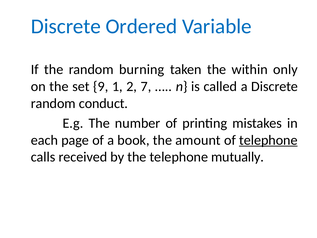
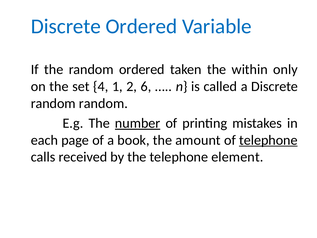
random burning: burning -> ordered (142, 70)
9: 9 -> 4 (101, 86)
7: 7 -> 6 (146, 86)
random conduct: conduct -> random (103, 103)
number underline: none -> present (138, 123)
mutually: mutually -> element (237, 157)
